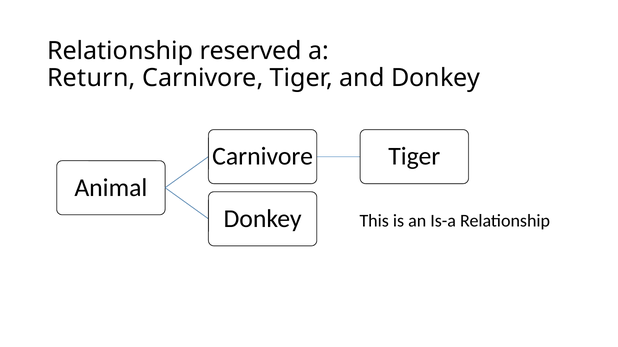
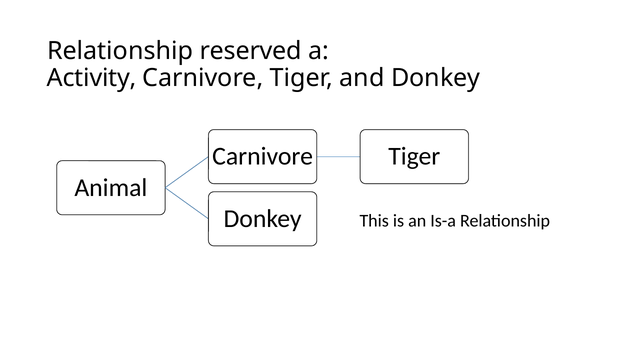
Return: Return -> Activity (92, 78)
